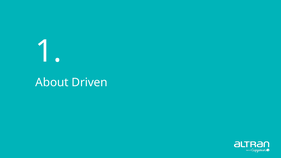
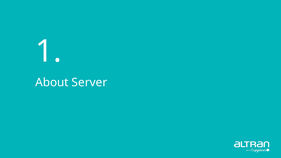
Driven: Driven -> Server (89, 82)
